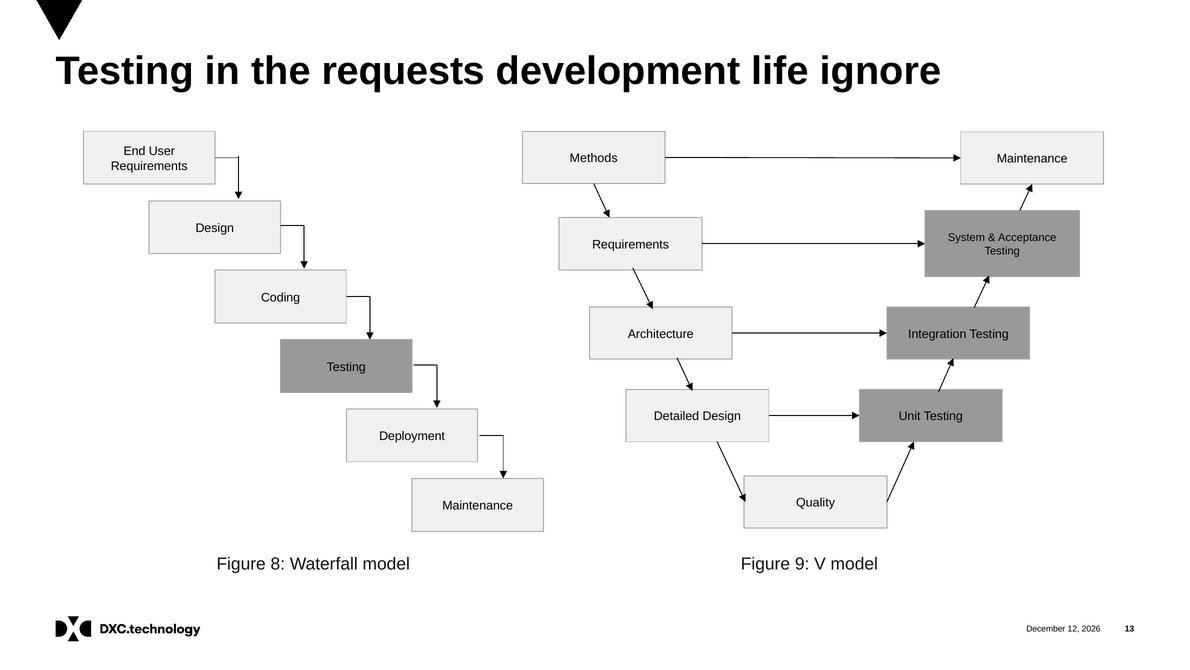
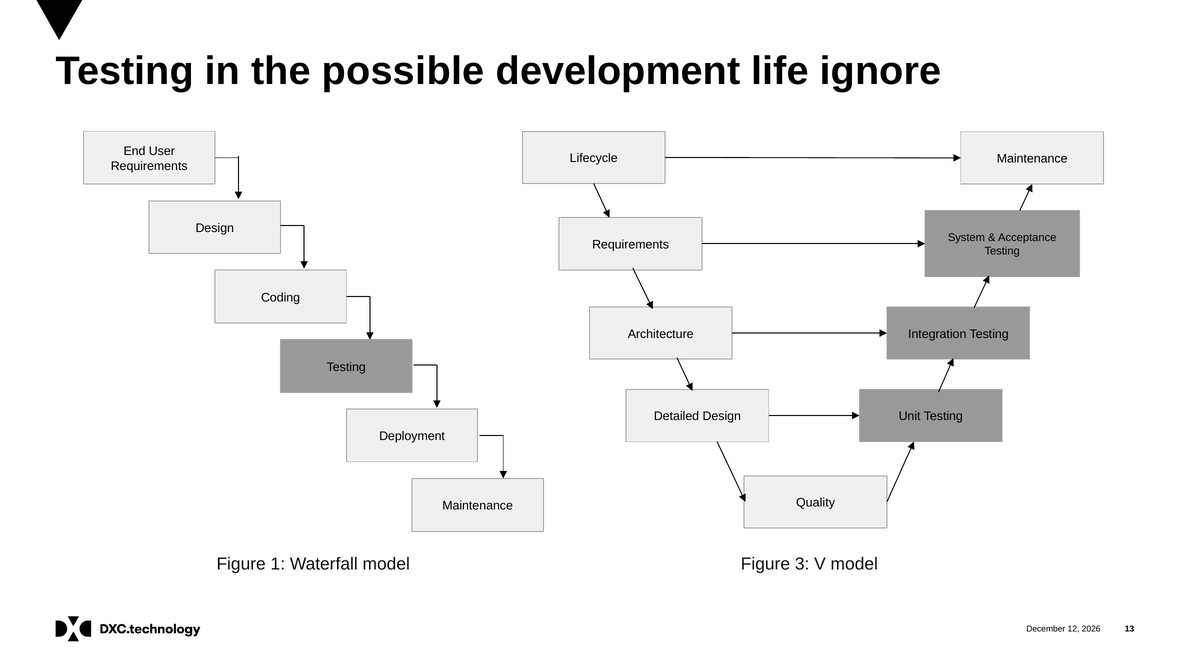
requests: requests -> possible (403, 71)
Methods: Methods -> Lifecycle (594, 158)
8: 8 -> 1 (278, 564)
9: 9 -> 3 (802, 564)
